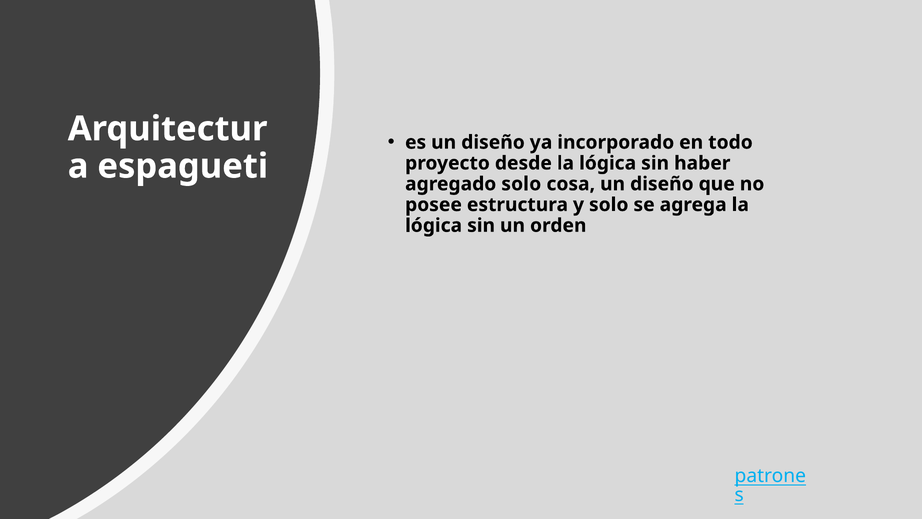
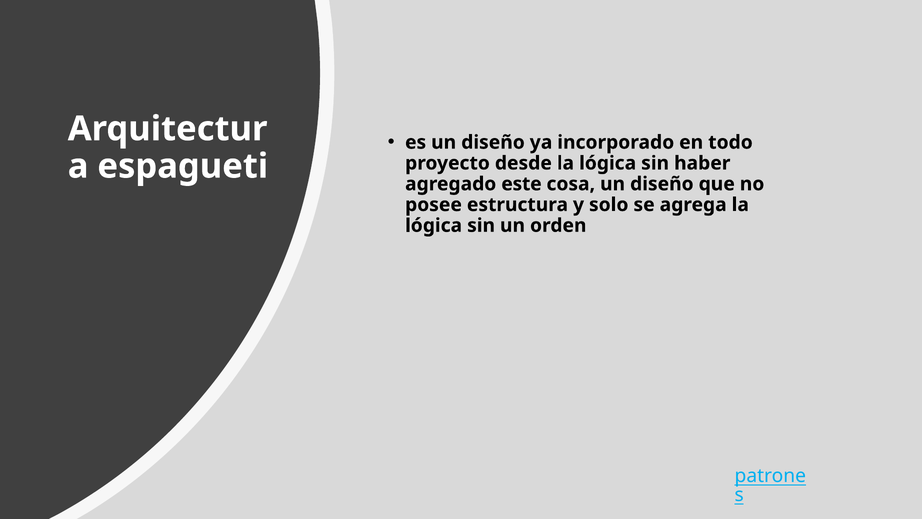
agregado solo: solo -> este (521, 184)
